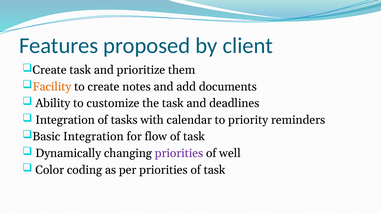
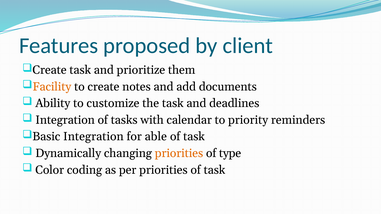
flow: flow -> able (156, 137)
priorities colour: purple -> orange (179, 153)
well: well -> type (230, 153)
